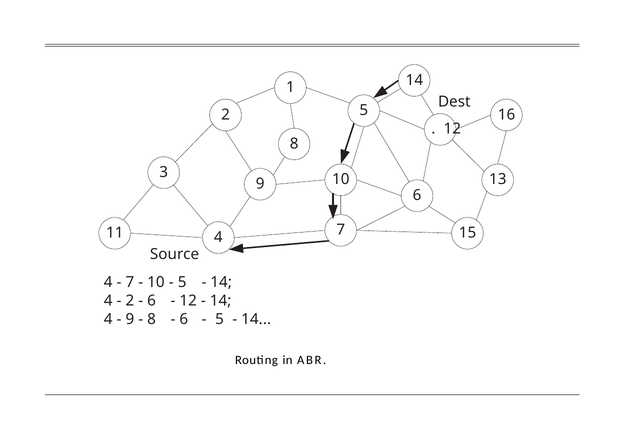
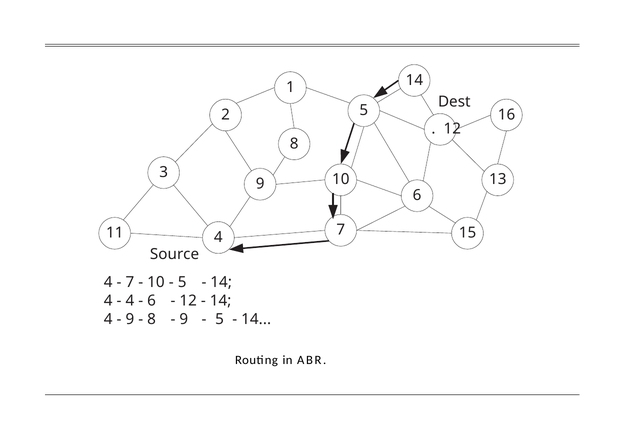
2: 2 -> 4 (130, 301)
6: 6 -> 9 (184, 319)
